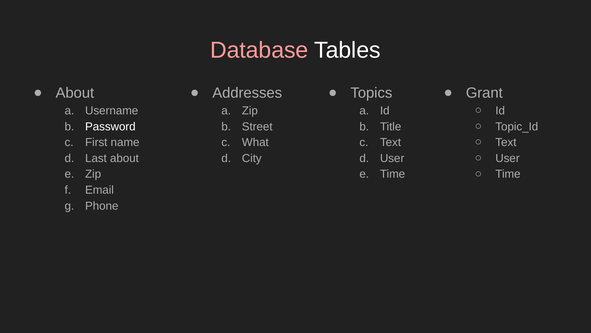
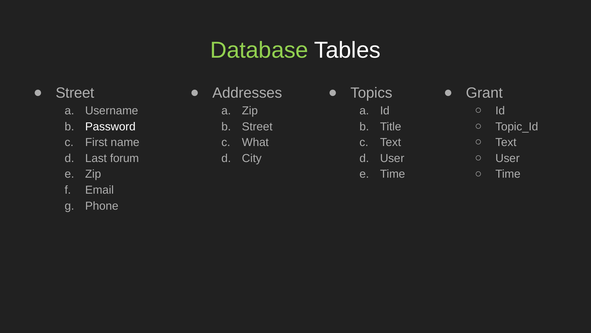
Database colour: pink -> light green (259, 50)
About: About -> Street (75, 93)
Last about: about -> forum (125, 158)
